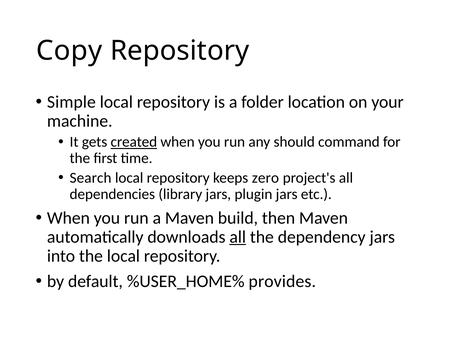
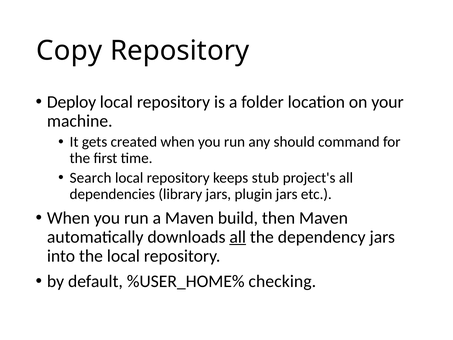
Simple: Simple -> Deploy (72, 102)
created underline: present -> none (134, 142)
zero: zero -> stub (265, 178)
provides: provides -> checking (282, 281)
